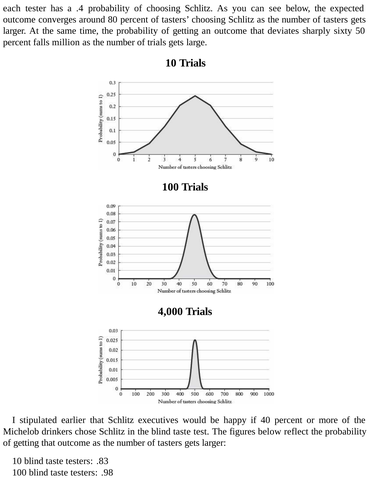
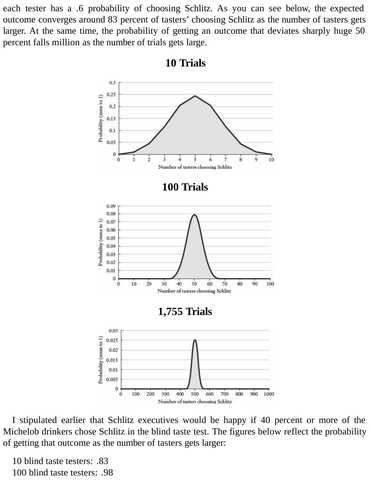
.4: .4 -> .6 (80, 8)
80: 80 -> 83 (113, 19)
sixty: sixty -> huge (343, 31)
4,000: 4,000 -> 1,755 (170, 311)
